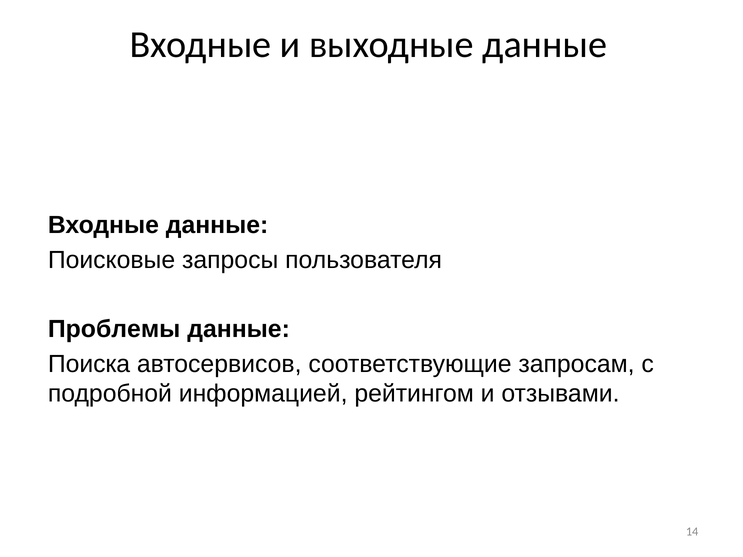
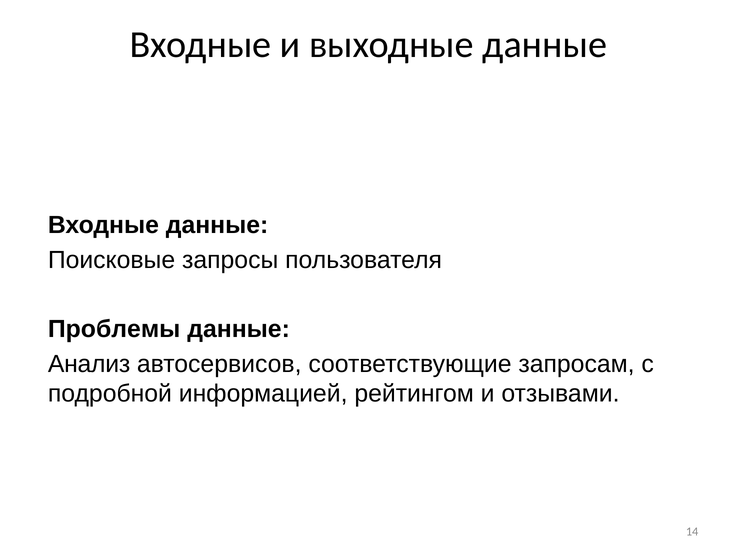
Поиска: Поиска -> Анализ (89, 364)
